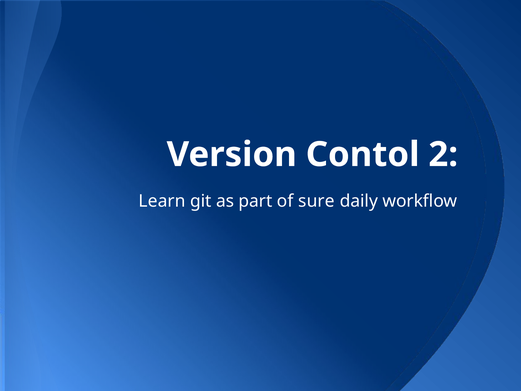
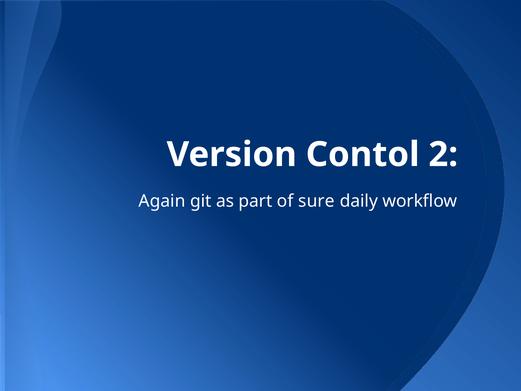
Learn: Learn -> Again (162, 201)
